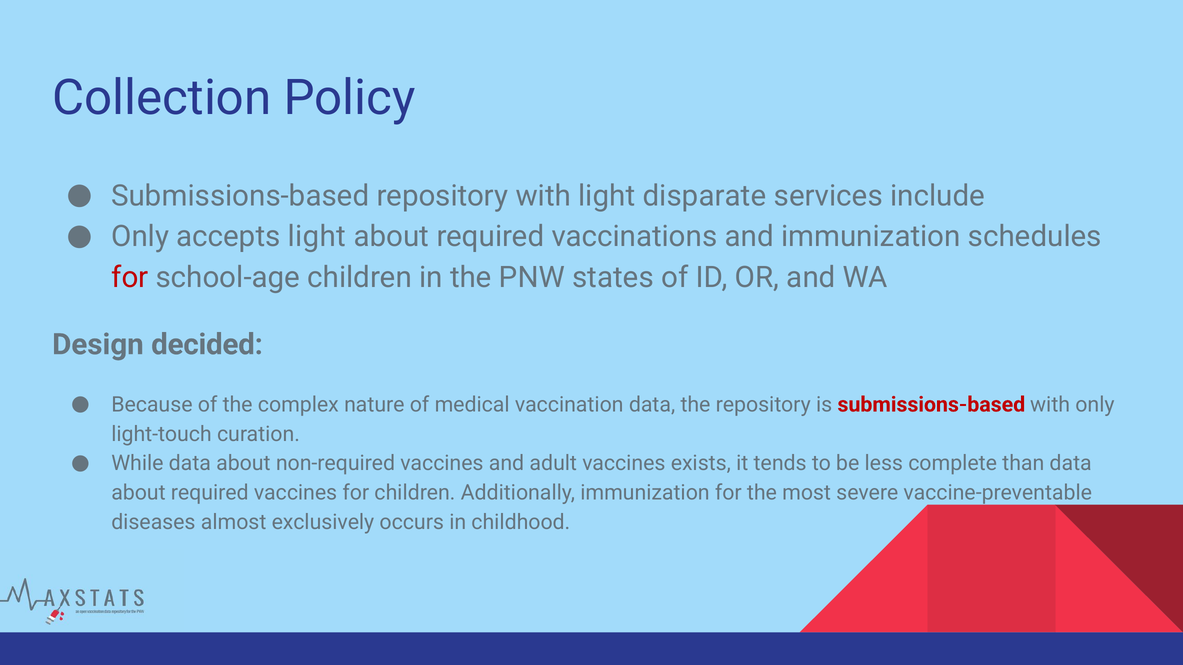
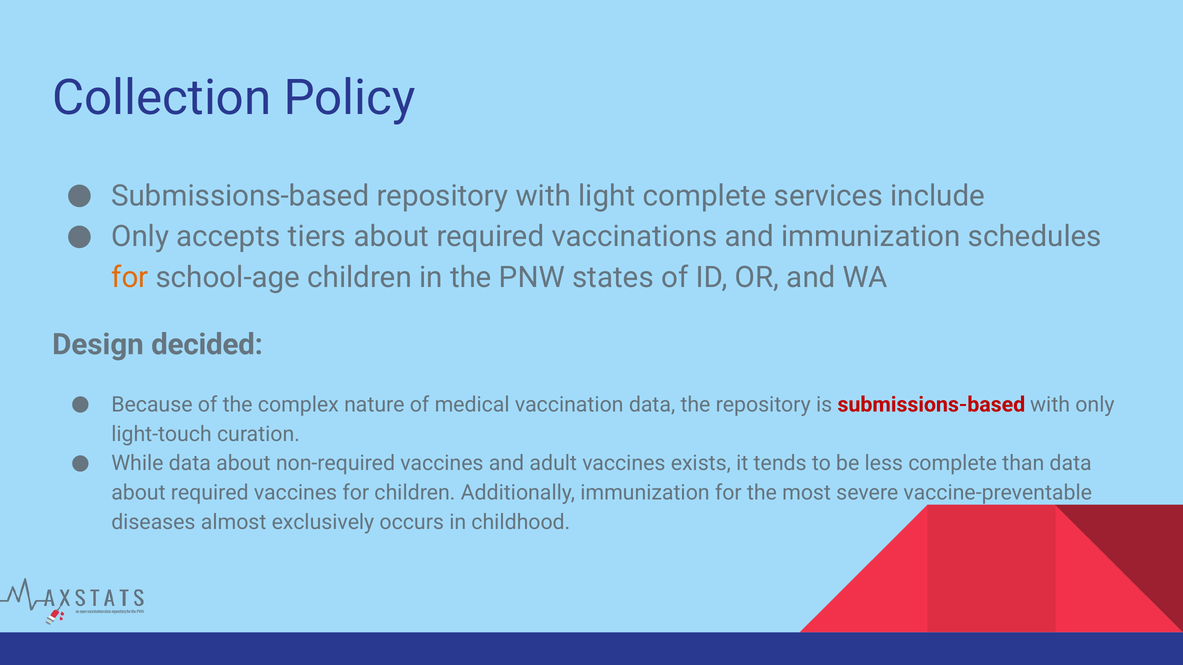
light disparate: disparate -> complete (704, 196)
accepts light: light -> tiers (317, 237)
for colour: red -> orange (130, 278)
